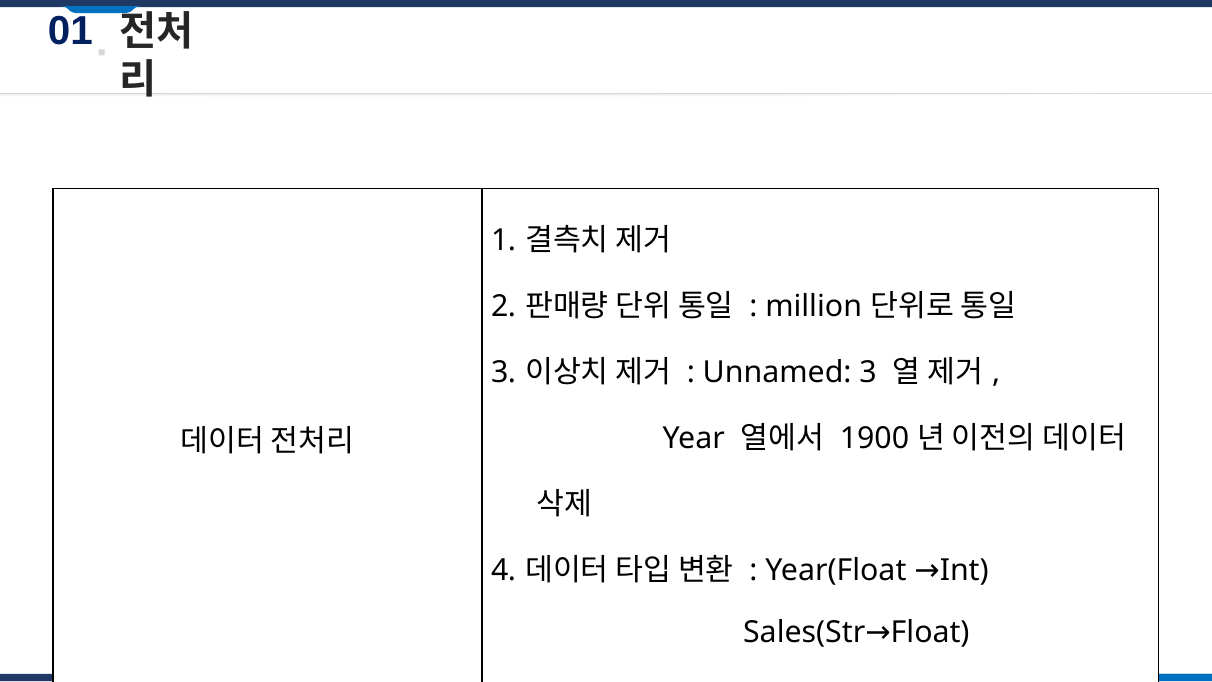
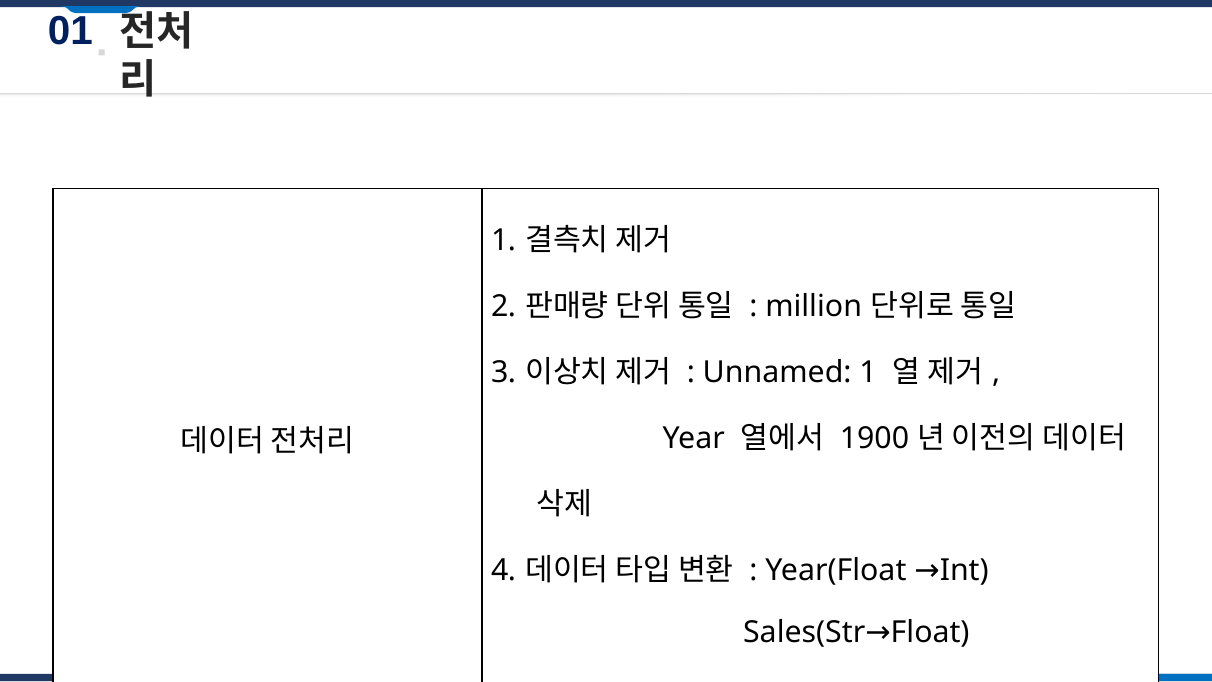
Unnamed 3: 3 -> 1 (868, 372)
